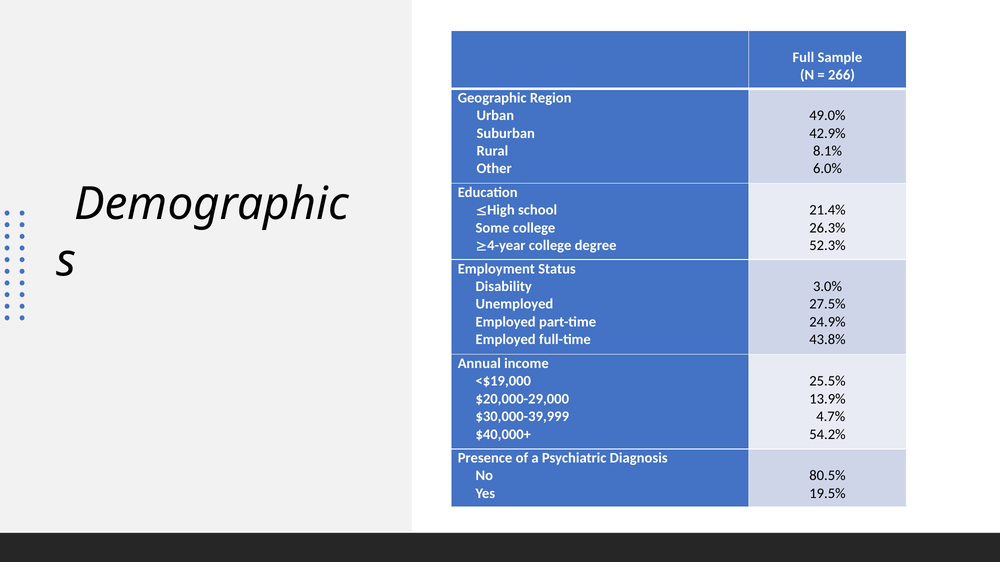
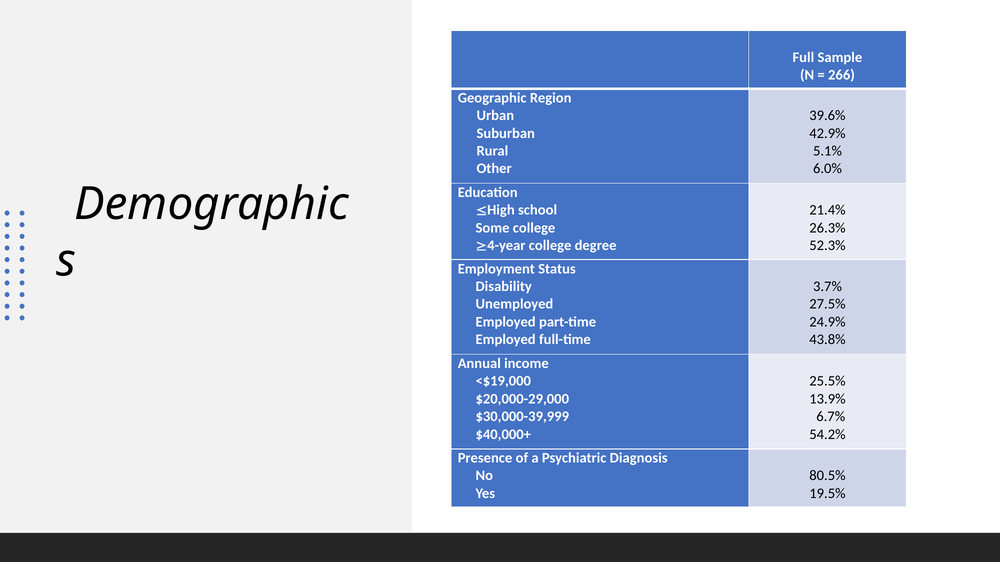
49.0%: 49.0% -> 39.6% (827, 116)
8.1%: 8.1% -> 5.1% (827, 151)
3.0%: 3.0% -> 3.7% (827, 287)
4.7%: 4.7% -> 6.7% (831, 417)
